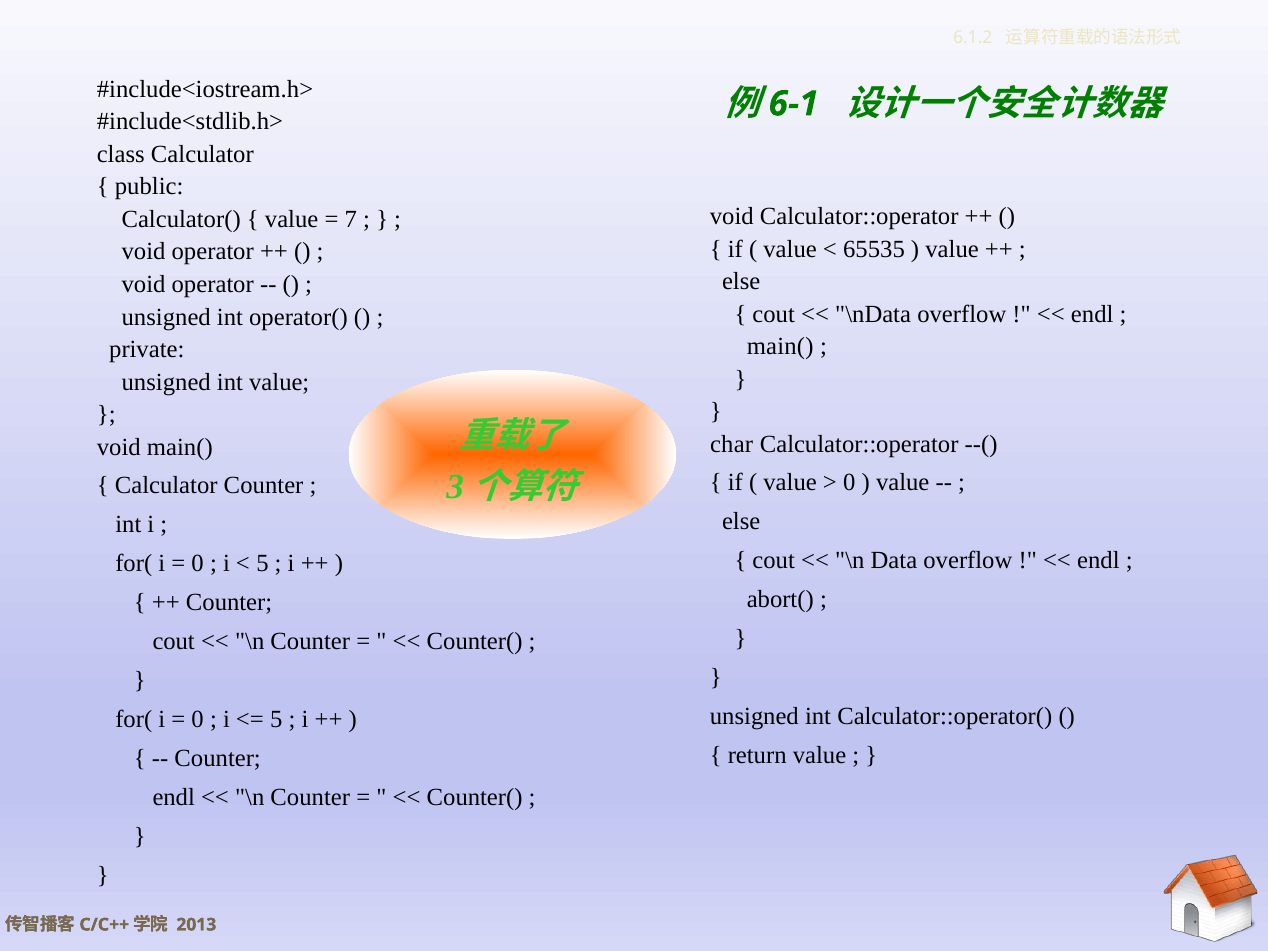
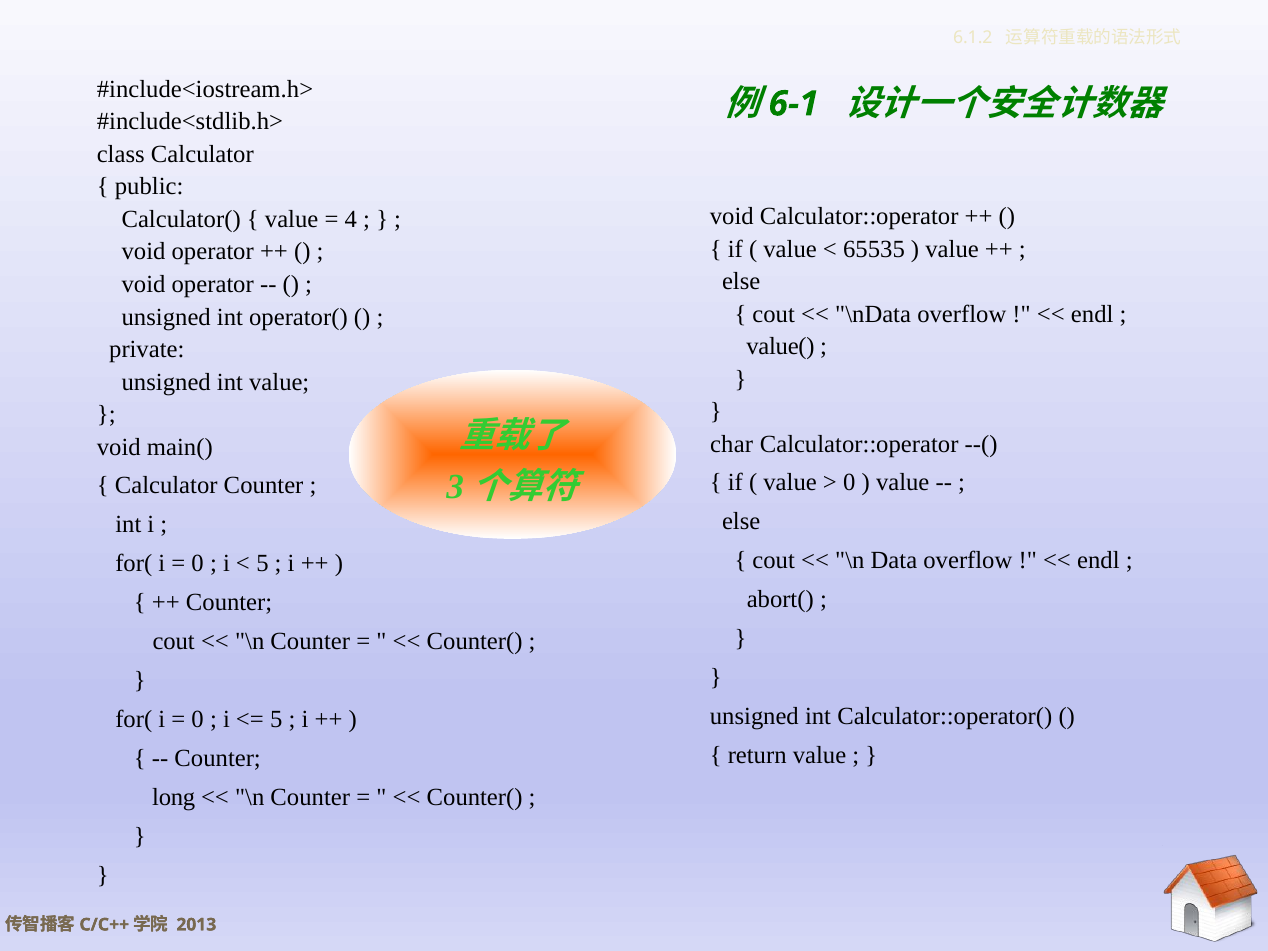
7: 7 -> 4 (351, 219)
main(: main( -> value( (780, 347)
endl: endl -> long (174, 798)
